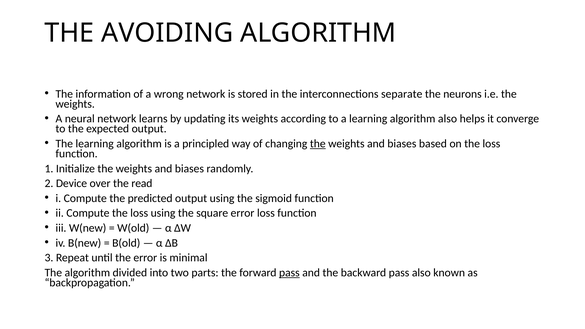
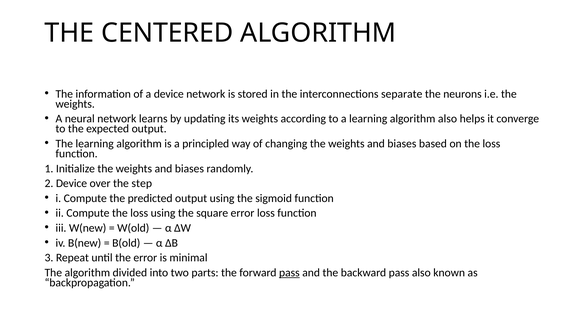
AVOIDING: AVOIDING -> CENTERED (167, 33)
a wrong: wrong -> device (169, 94)
the underline: present -> none (318, 144)
read: read -> step (142, 183)
